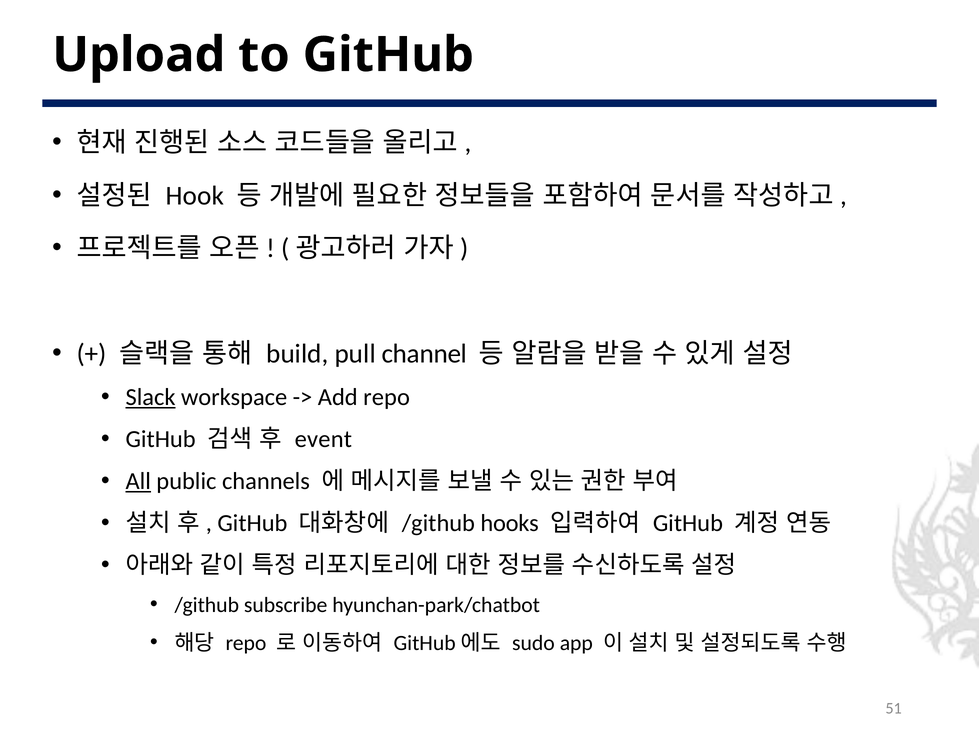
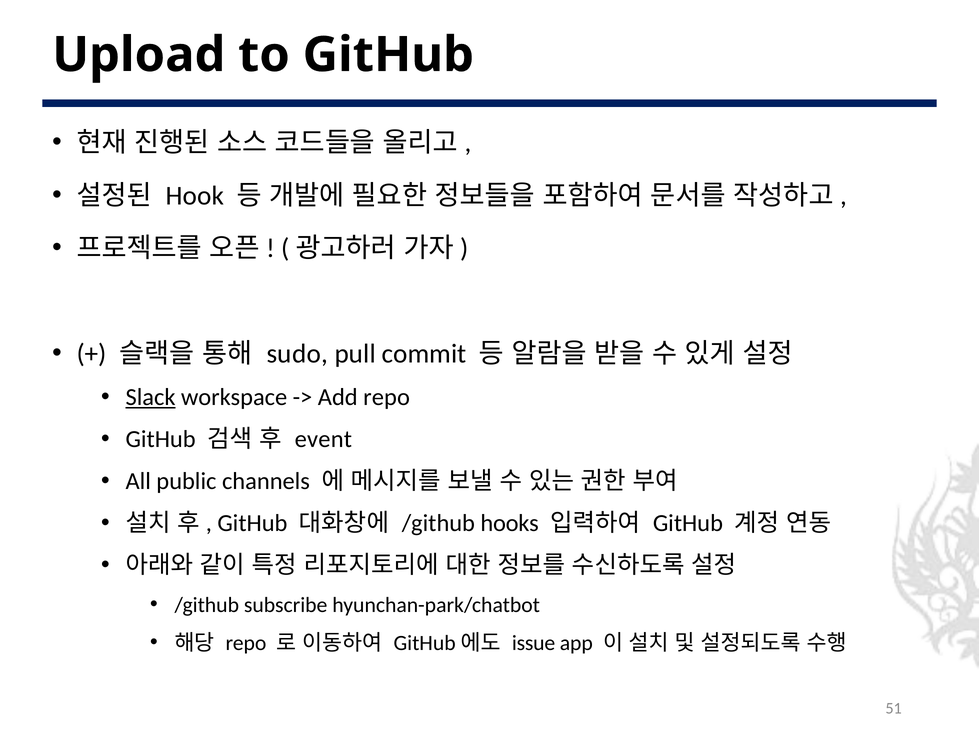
build: build -> sudo (297, 354)
channel: channel -> commit (424, 354)
All underline: present -> none (138, 482)
sudo: sudo -> issue (534, 643)
